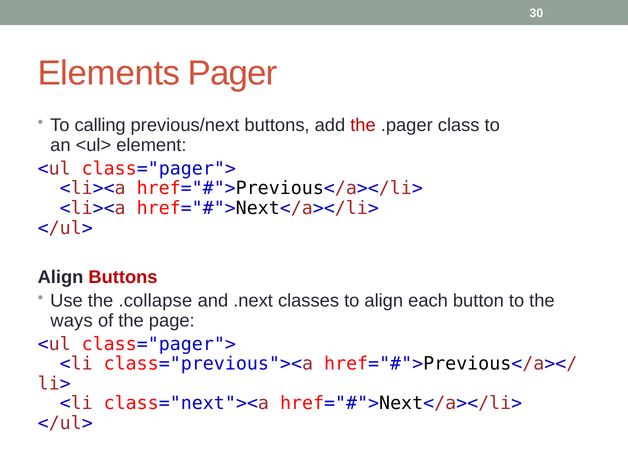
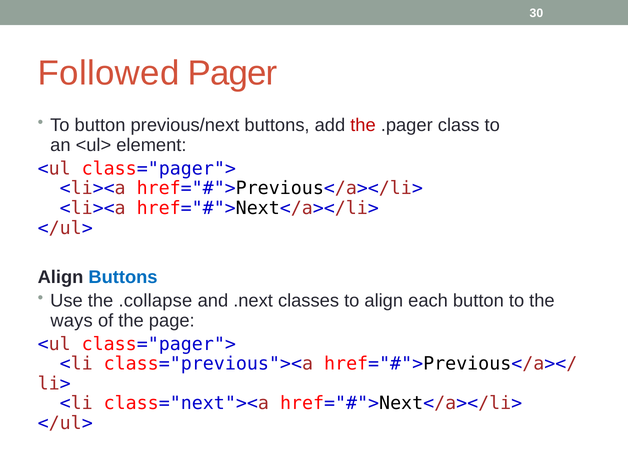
Elements: Elements -> Followed (109, 73)
To calling: calling -> button (100, 125)
Buttons colour: red -> blue (123, 277)
